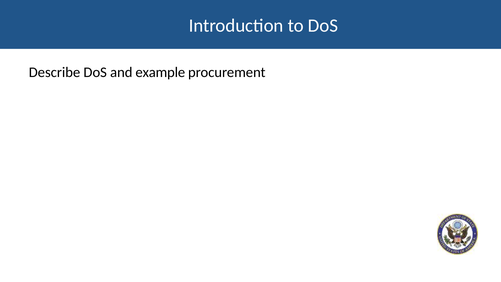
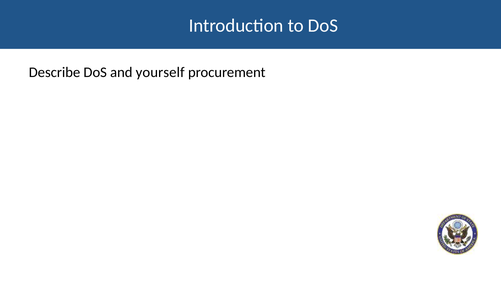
example: example -> yourself (160, 72)
